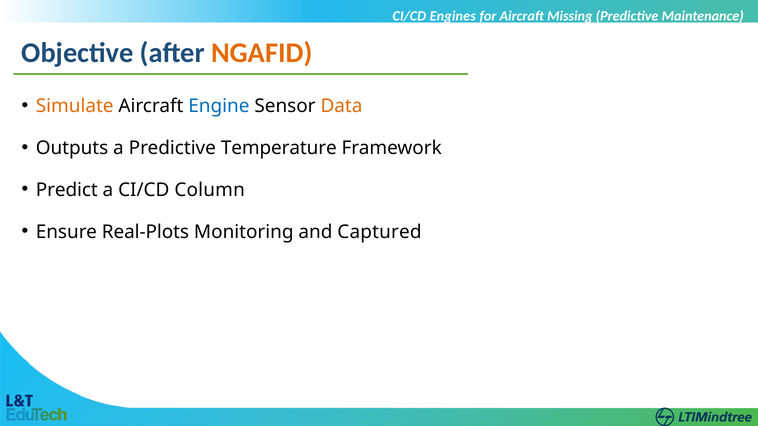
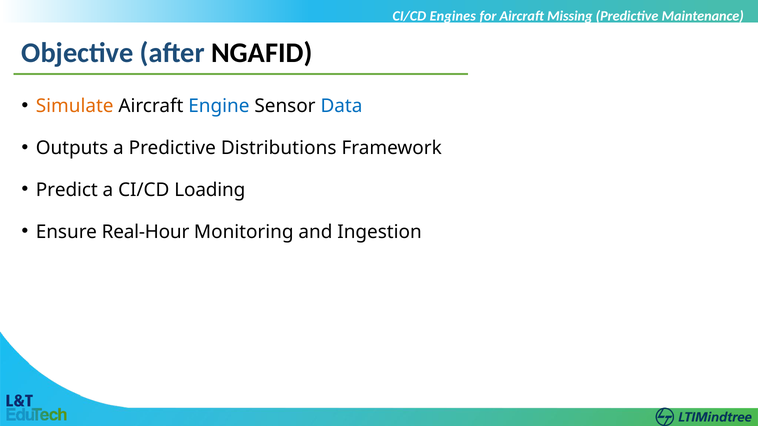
NGAFID colour: orange -> black (262, 53)
Data colour: orange -> blue (341, 106)
Temperature: Temperature -> Distributions (279, 148)
Column: Column -> Loading (210, 190)
Real-Plots: Real-Plots -> Real-Hour (146, 232)
Captured: Captured -> Ingestion (380, 232)
